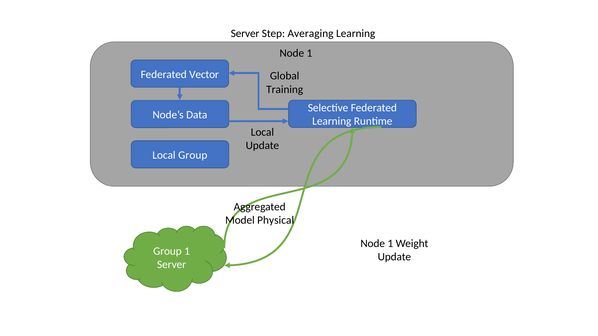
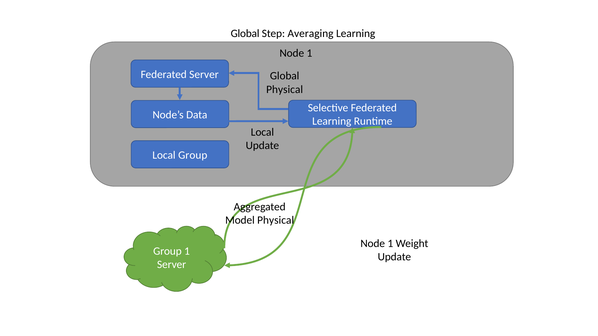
Server: Server -> Global (245, 34)
Federated Vector: Vector -> Server (204, 74)
Training: Training -> Physical (285, 89)
